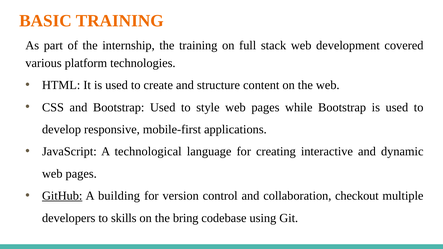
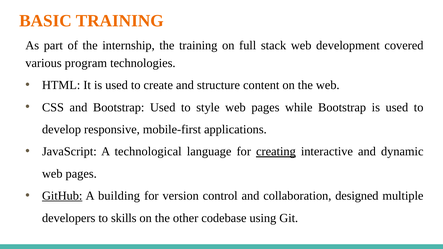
platform: platform -> program (86, 63)
creating underline: none -> present (276, 152)
checkout: checkout -> designed (357, 196)
bring: bring -> other (186, 218)
